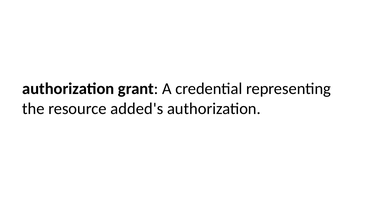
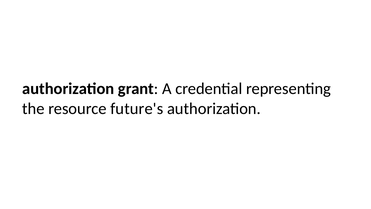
added's: added's -> future's (137, 108)
